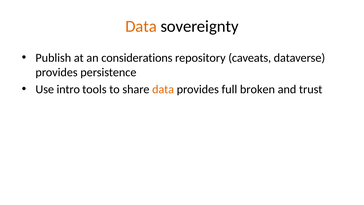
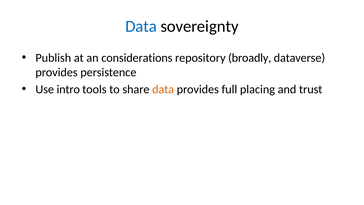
Data colour: orange -> blue (141, 26)
caveats: caveats -> broadly (250, 58)
broken: broken -> placing (257, 89)
